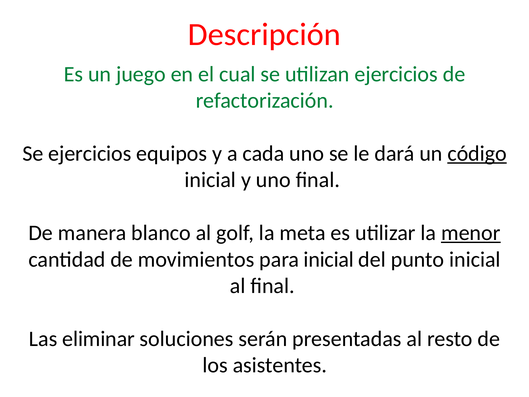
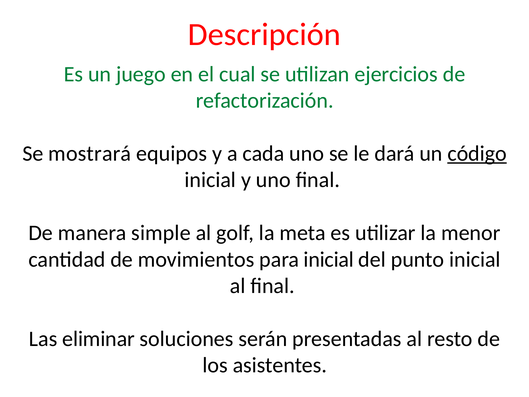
Se ejercicios: ejercicios -> mostrará (90, 153)
blanco: blanco -> simple (161, 233)
menor underline: present -> none (471, 233)
